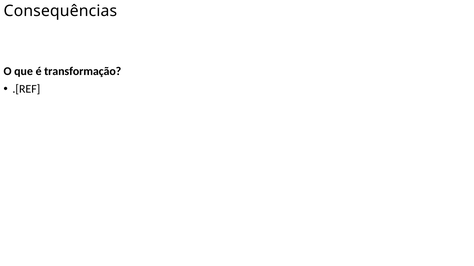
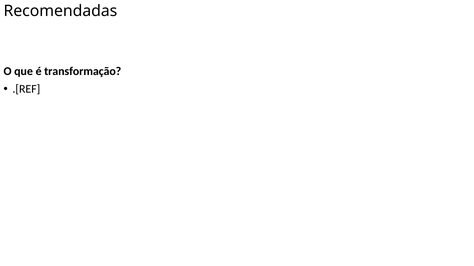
Consequências: Consequências -> Recomendadas (60, 11)
